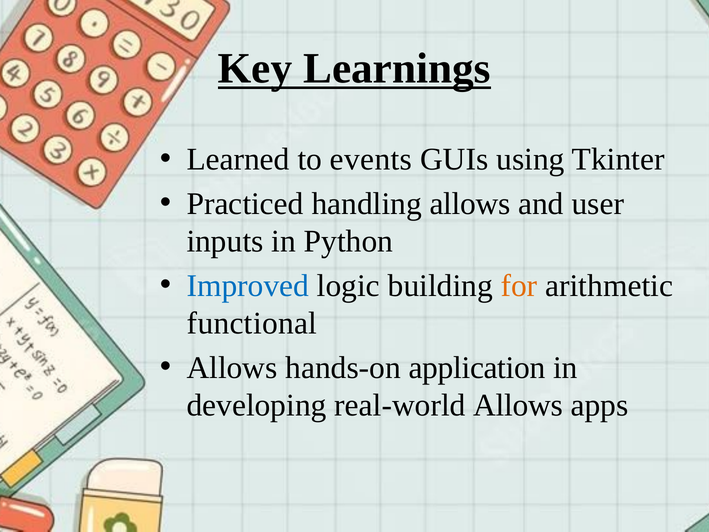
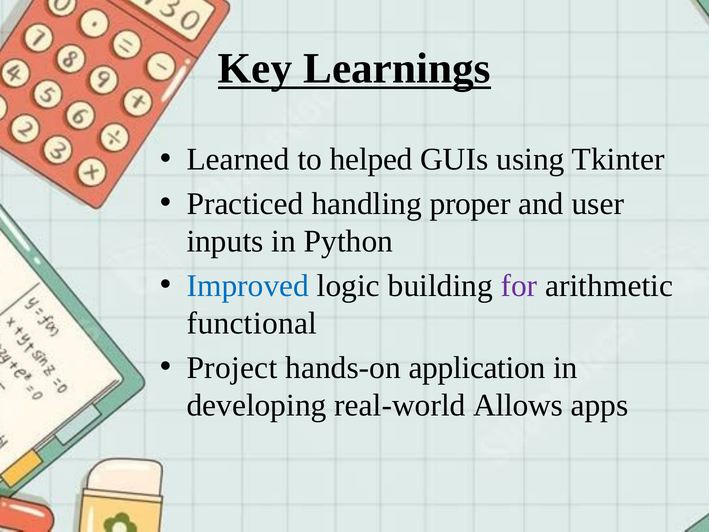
events: events -> helped (371, 159)
handling allows: allows -> proper (470, 204)
for colour: orange -> purple (519, 285)
Allows: Allows -> Project (232, 367)
